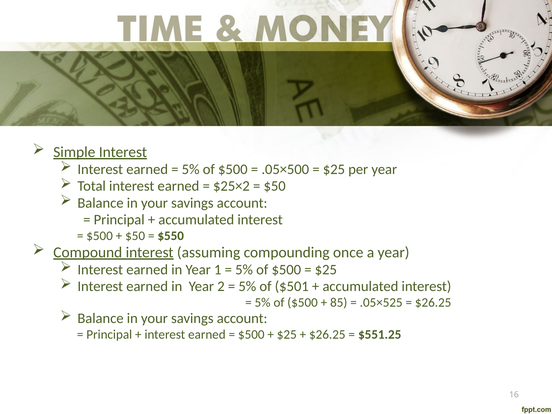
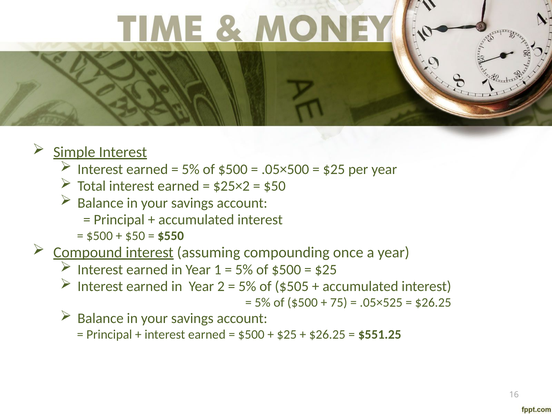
$501: $501 -> $505 (292, 287)
85: 85 -> 75 (339, 302)
